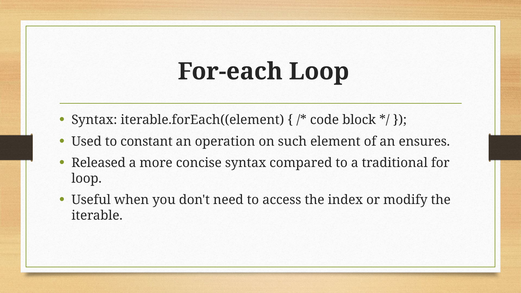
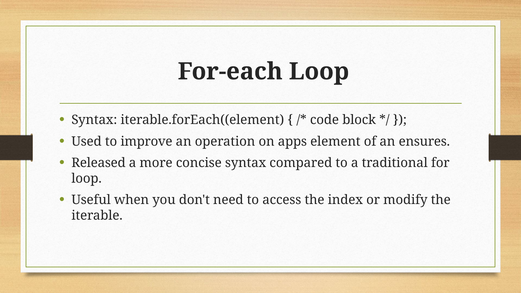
constant: constant -> improve (146, 141)
such: such -> apps (292, 141)
